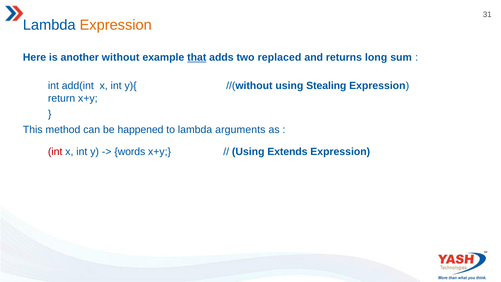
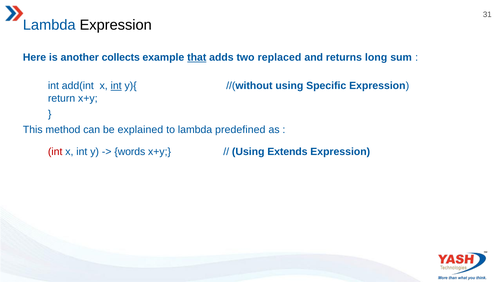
Expression colour: orange -> black (116, 25)
without: without -> collects (121, 57)
int underline: none -> present (116, 86)
Stealing: Stealing -> Specific (326, 86)
happened: happened -> explained (140, 130)
arguments: arguments -> predefined (240, 130)
